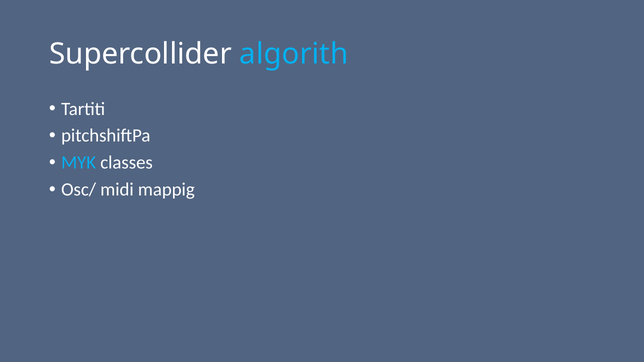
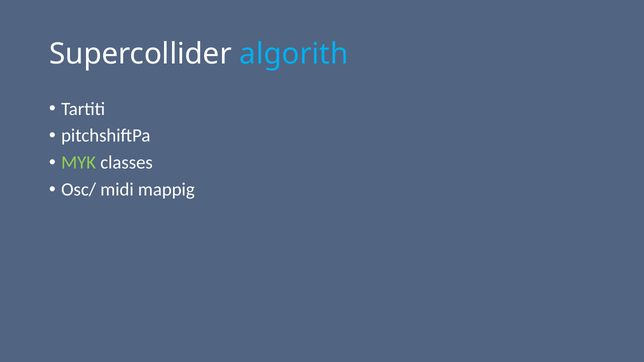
MYK colour: light blue -> light green (79, 163)
